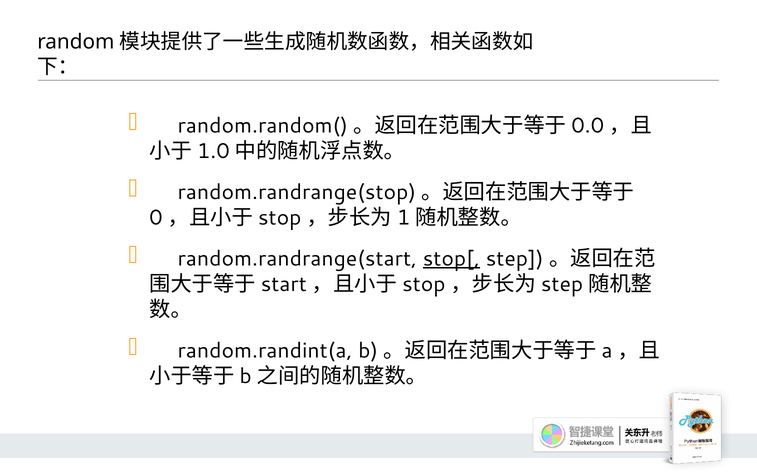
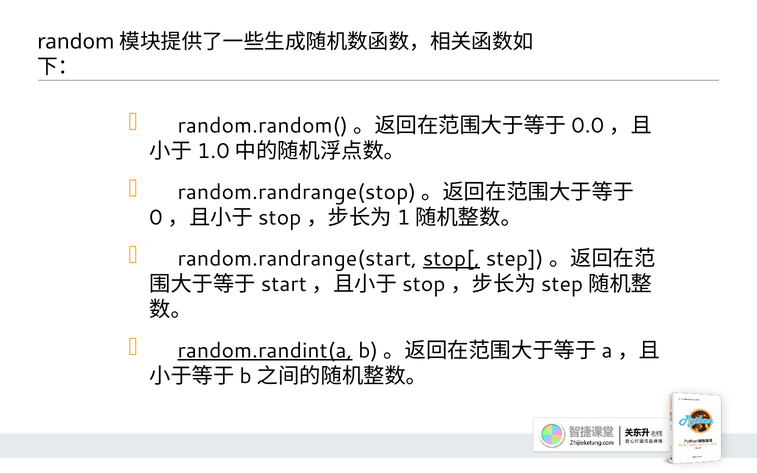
random.randint(a underline: none -> present (265, 351)
